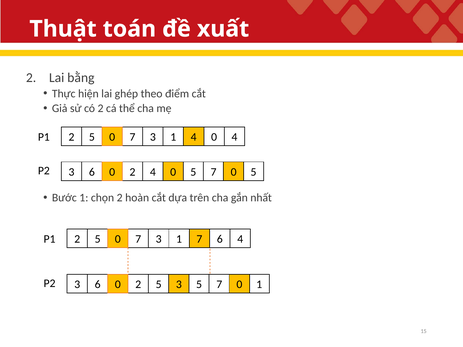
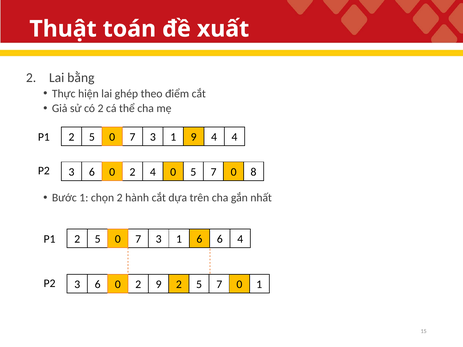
4: 4 -> 9 (194, 137)
3 1 0: 0 -> 4 (214, 137)
4 5 5: 5 -> 8 (253, 172)
hoàn: hoàn -> hành (137, 198)
7: 7 -> 6 (199, 239)
6 2 5: 5 -> 9 (159, 285)
0 3: 3 -> 2 (179, 285)
